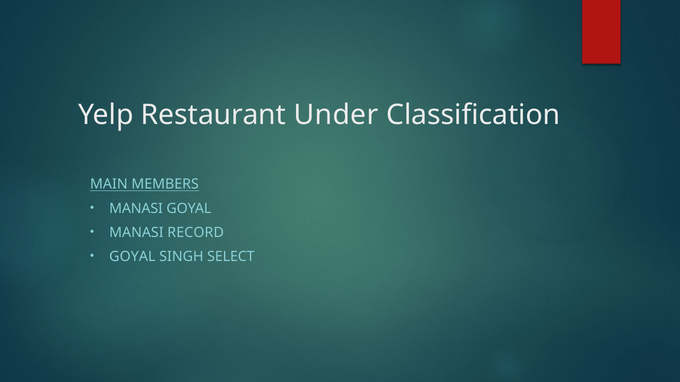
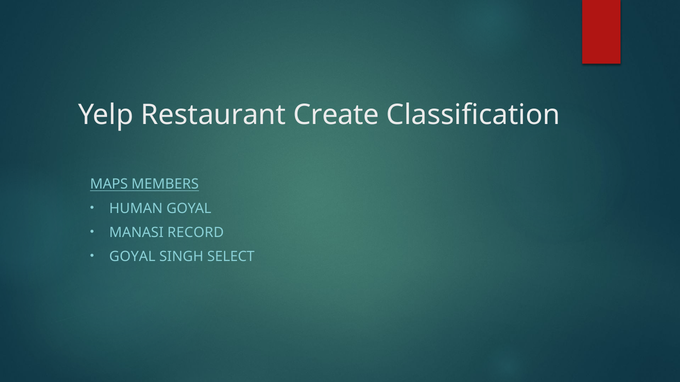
Under: Under -> Create (336, 115)
MAIN: MAIN -> MAPS (109, 185)
MANASI: MANASI -> HUMAN (136, 209)
